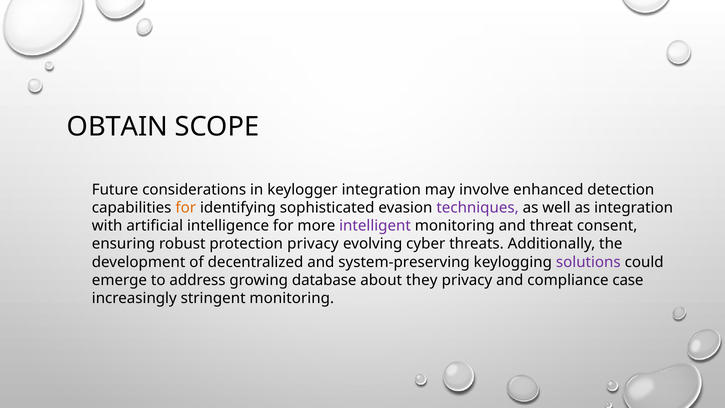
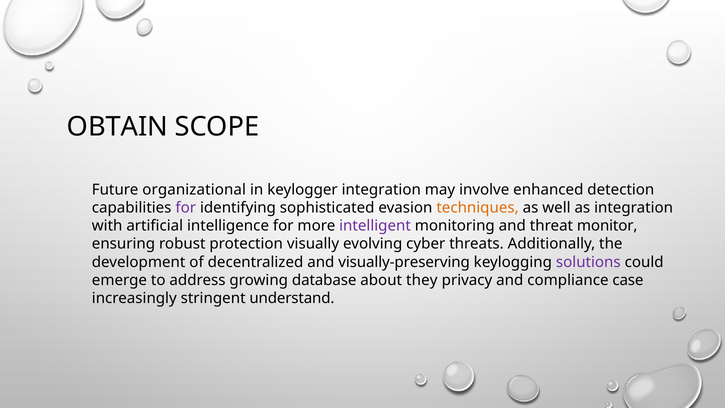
considerations: considerations -> organizational (194, 189)
for colour: orange -> purple (186, 208)
techniques colour: purple -> orange (478, 208)
consent: consent -> monitor (607, 226)
protection privacy: privacy -> visually (313, 244)
system-preserving: system-preserving -> visually-preserving (404, 262)
stringent monitoring: monitoring -> understand (292, 298)
